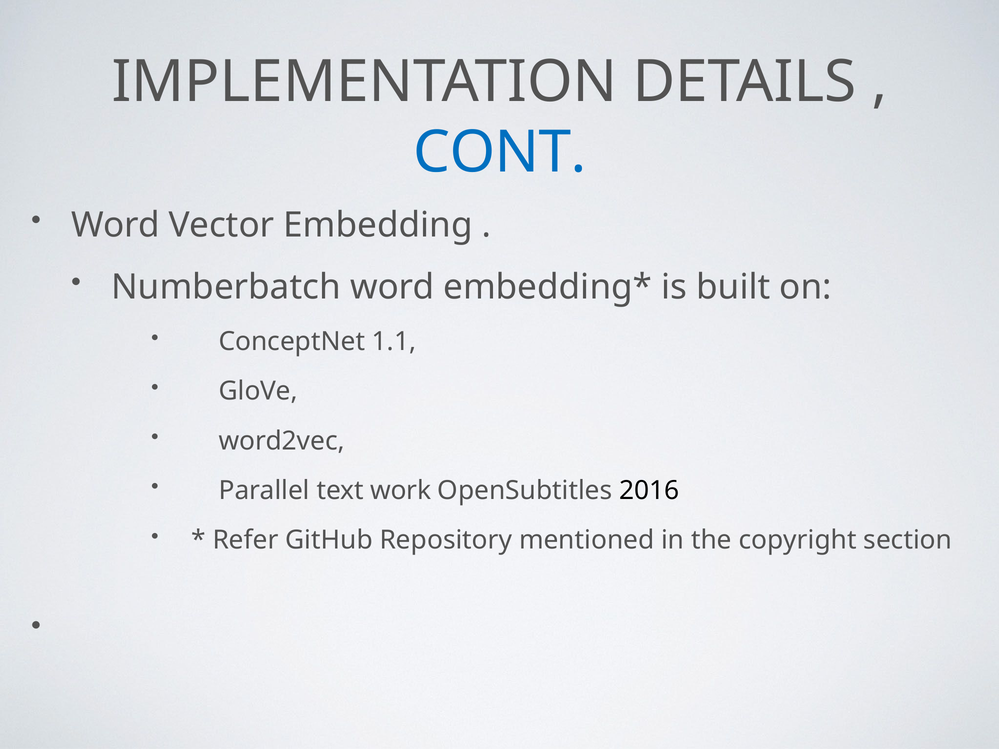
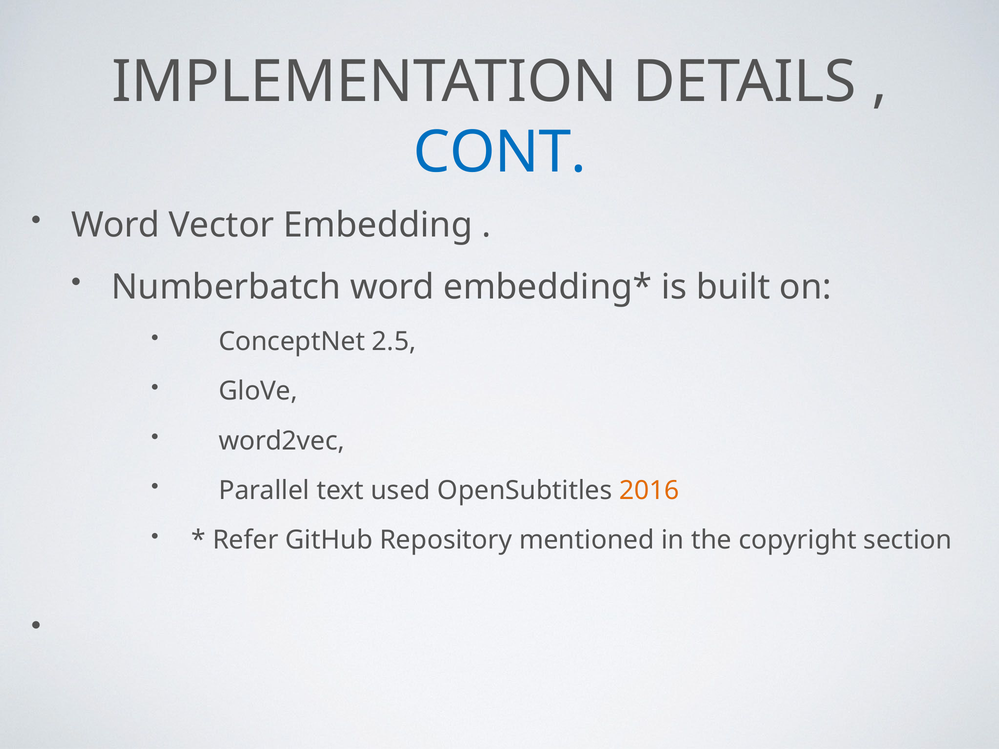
1.1: 1.1 -> 2.5 (394, 342)
work: work -> used (401, 491)
2016 colour: black -> orange (649, 491)
